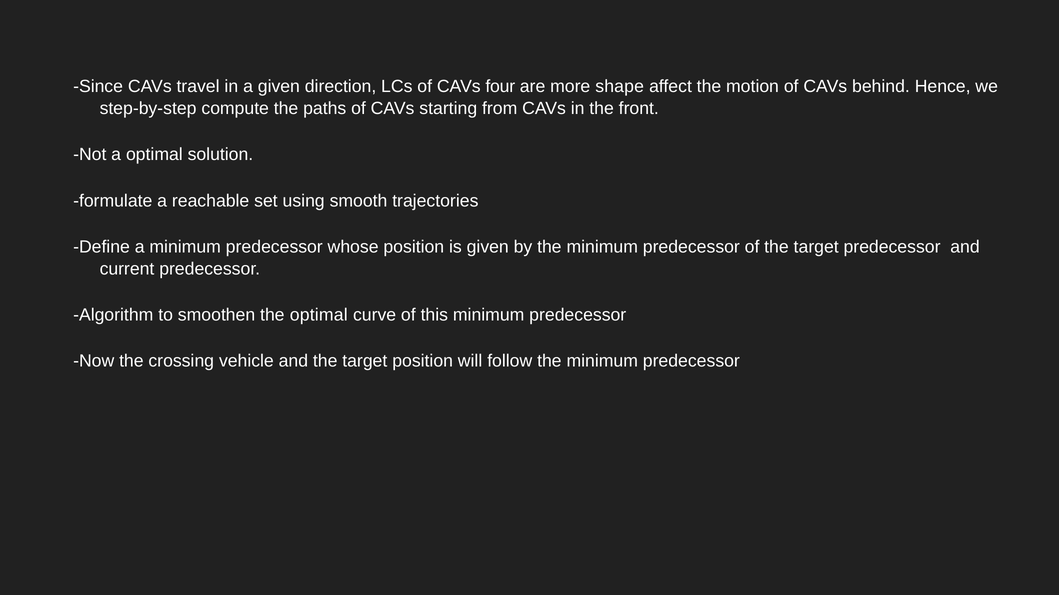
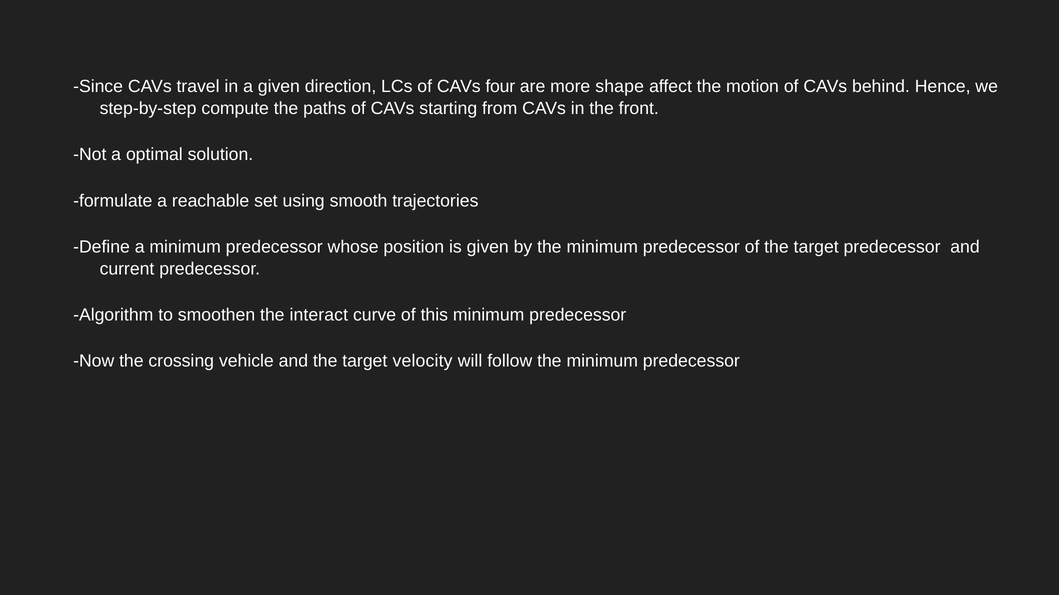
the optimal: optimal -> interact (319, 315)
target position: position -> velocity (423, 362)
